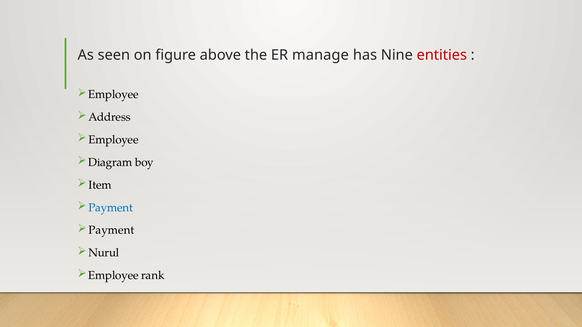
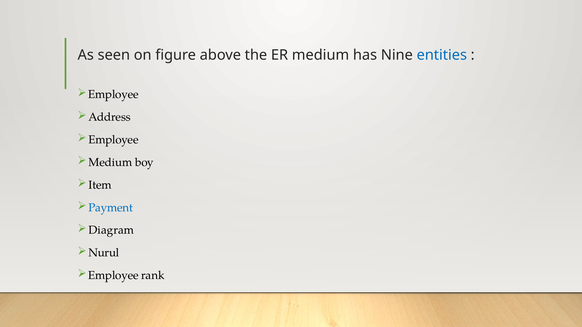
ER manage: manage -> medium (321, 55)
entities colour: red -> blue (442, 55)
Diagram: Diagram -> Medium (110, 163)
Payment: Payment -> Diagram (111, 230)
